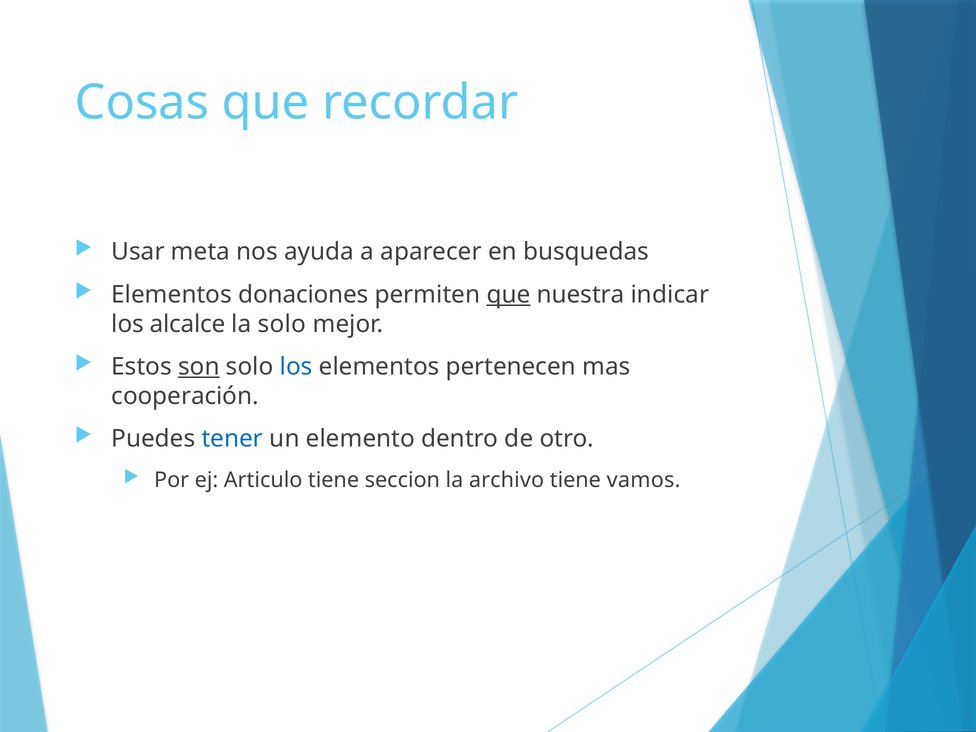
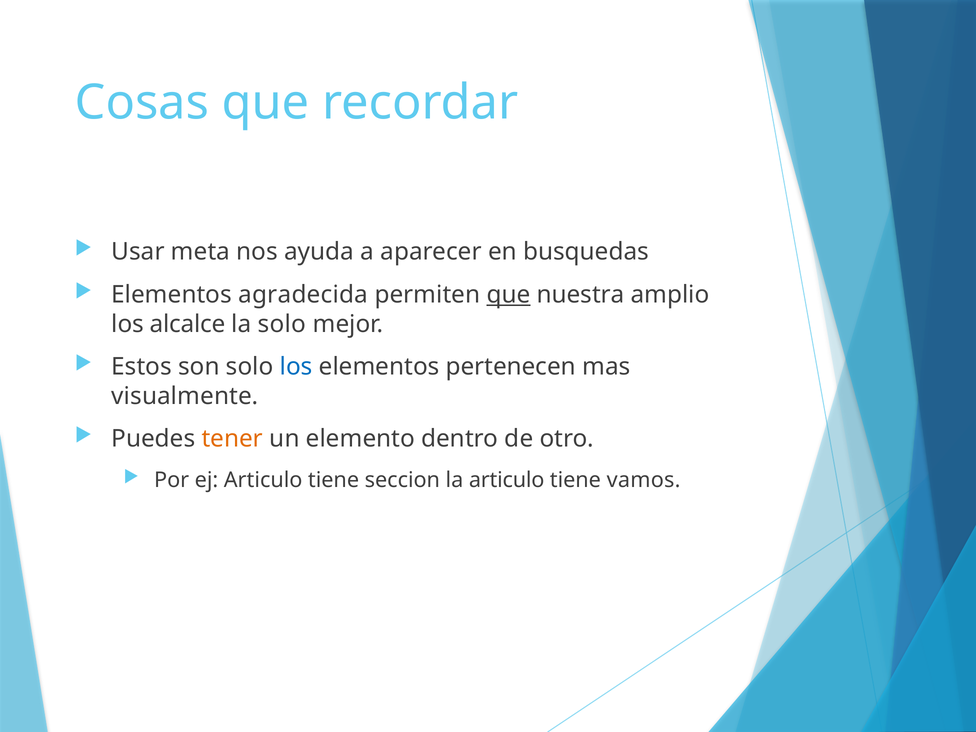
donaciones: donaciones -> agradecida (303, 295)
indicar: indicar -> amplio (670, 295)
son underline: present -> none (199, 367)
cooperación: cooperación -> visualmente (185, 396)
tener colour: blue -> orange (232, 439)
la archivo: archivo -> articulo (507, 480)
